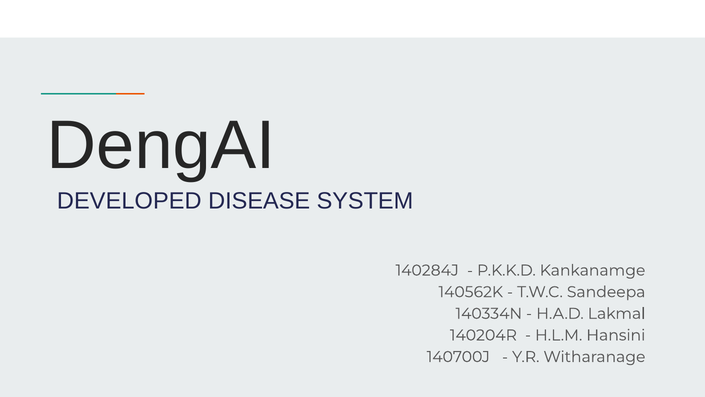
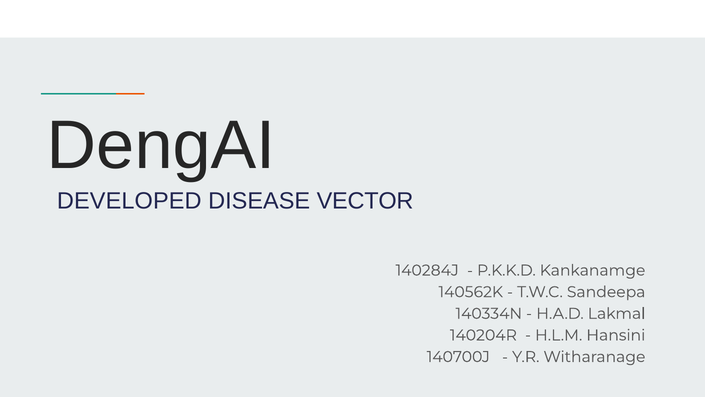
SYSTEM: SYSTEM -> VECTOR (365, 201)
